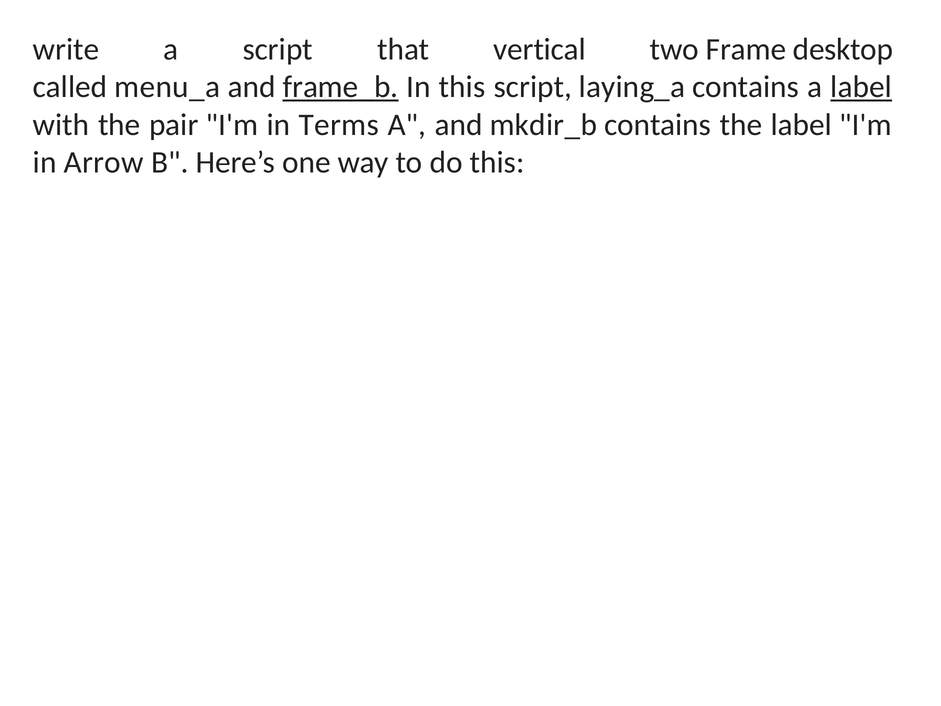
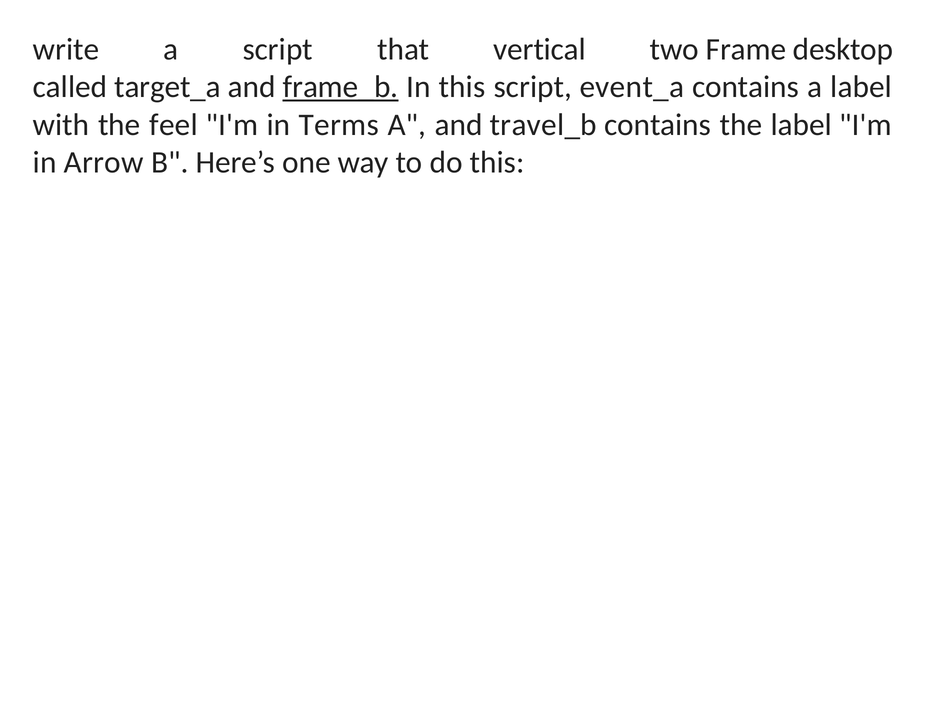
menu_a: menu_a -> target_a (168, 87)
laying_a: laying_a -> event_a (632, 87)
label underline: present -> none (861, 87)
pair: pair -> feel (174, 125)
mkdir_b: mkdir_b -> travel_b (543, 125)
